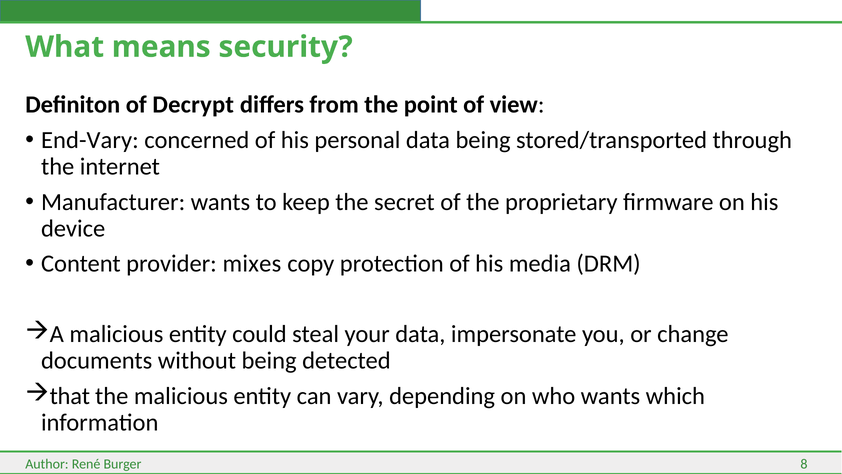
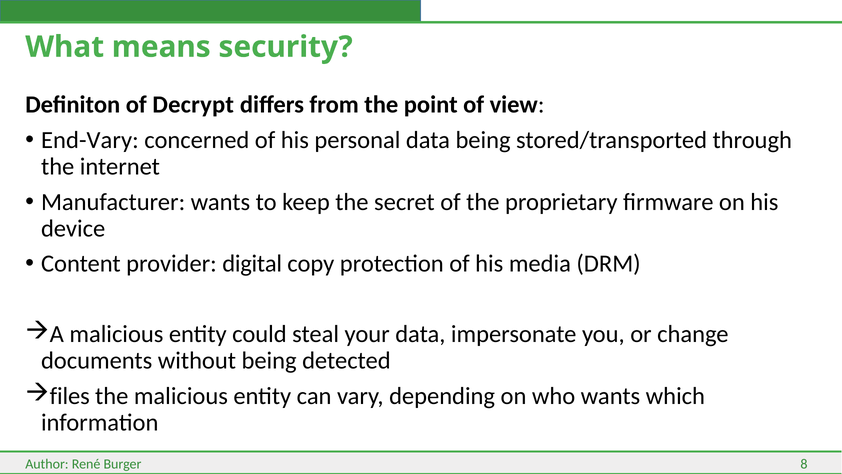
mixes: mixes -> digital (252, 263)
that: that -> files (70, 396)
